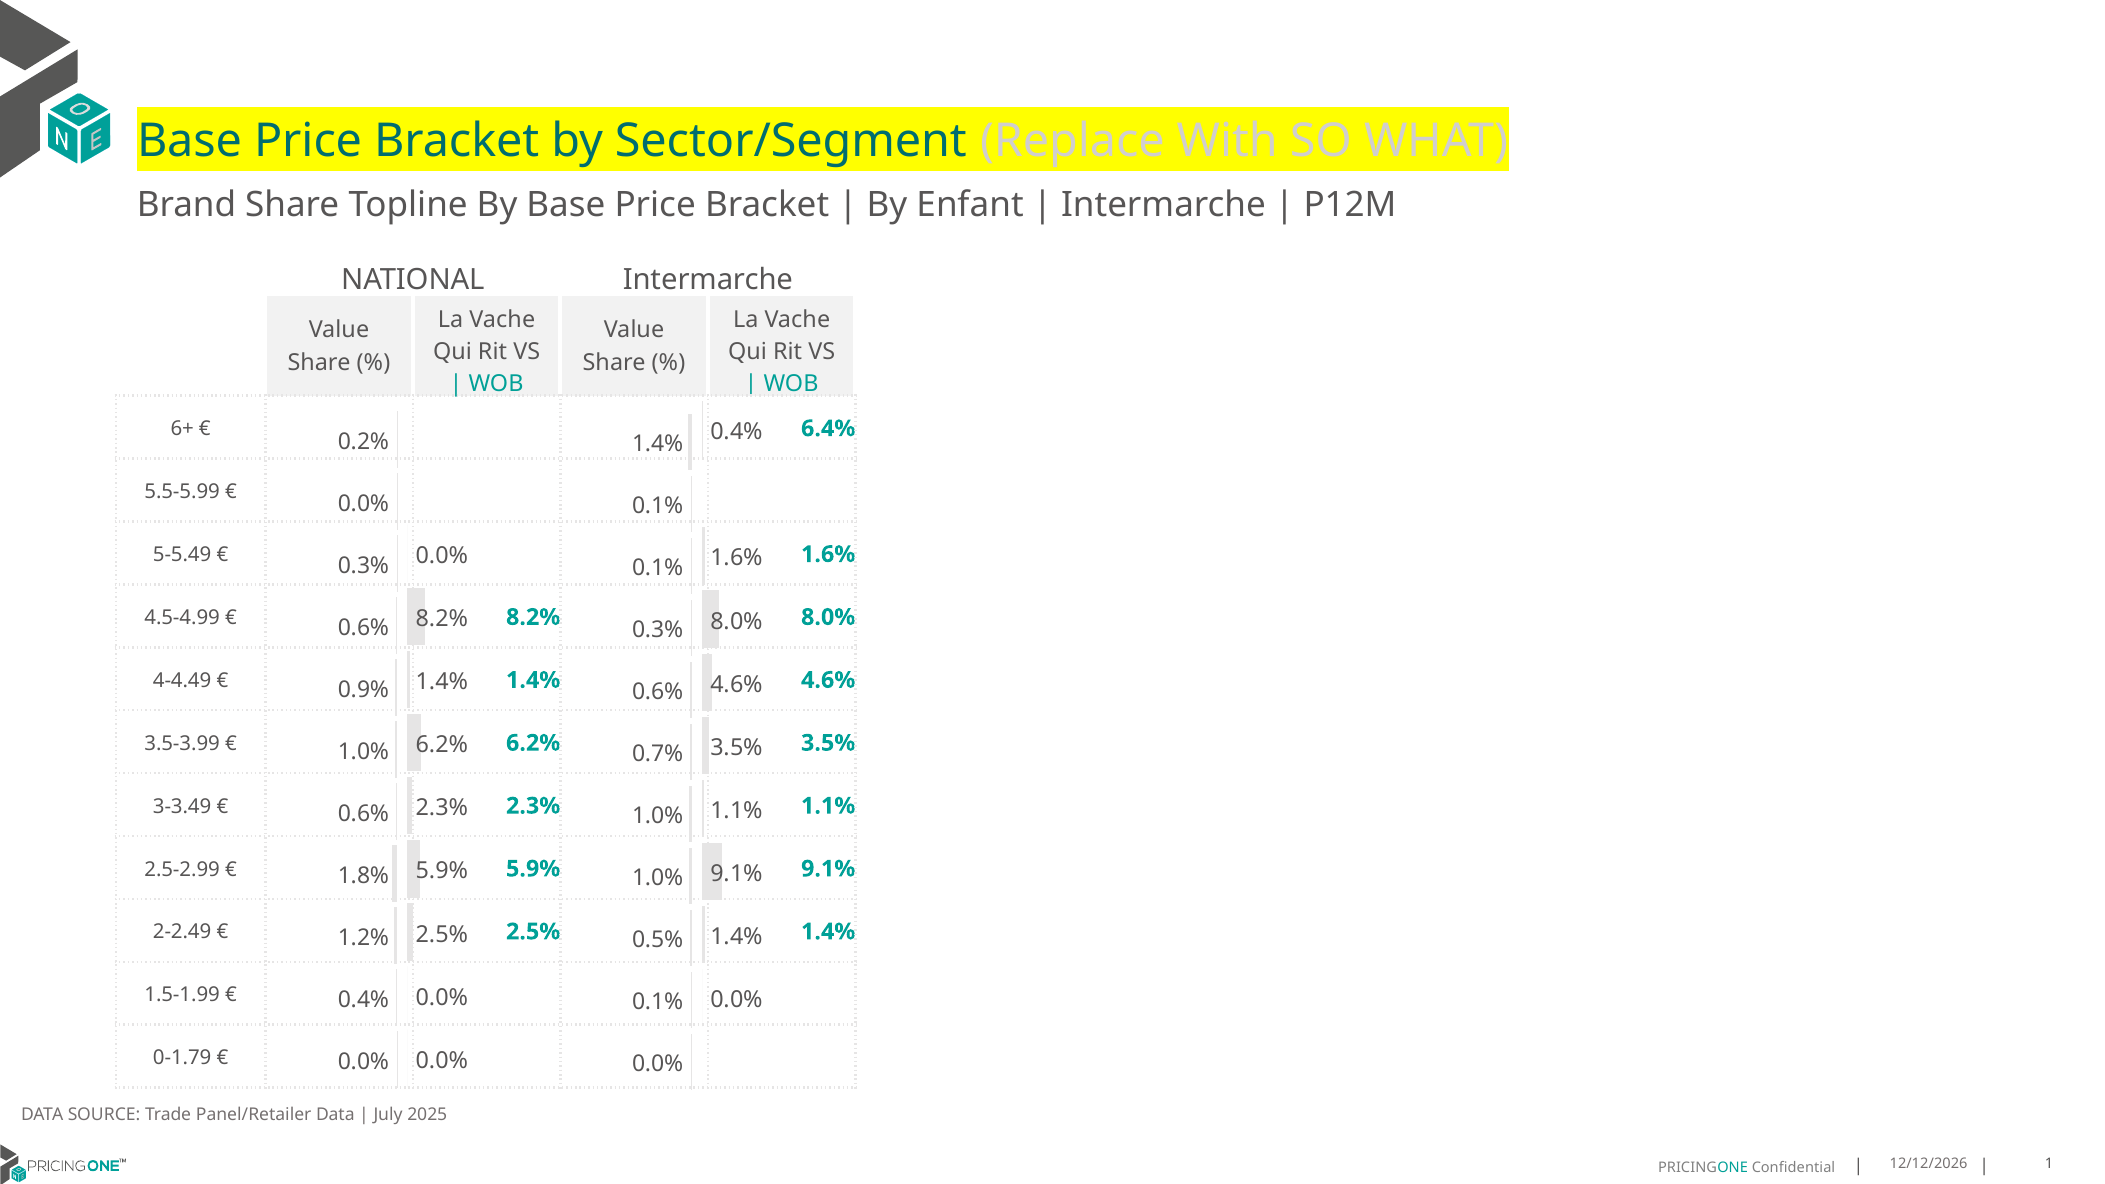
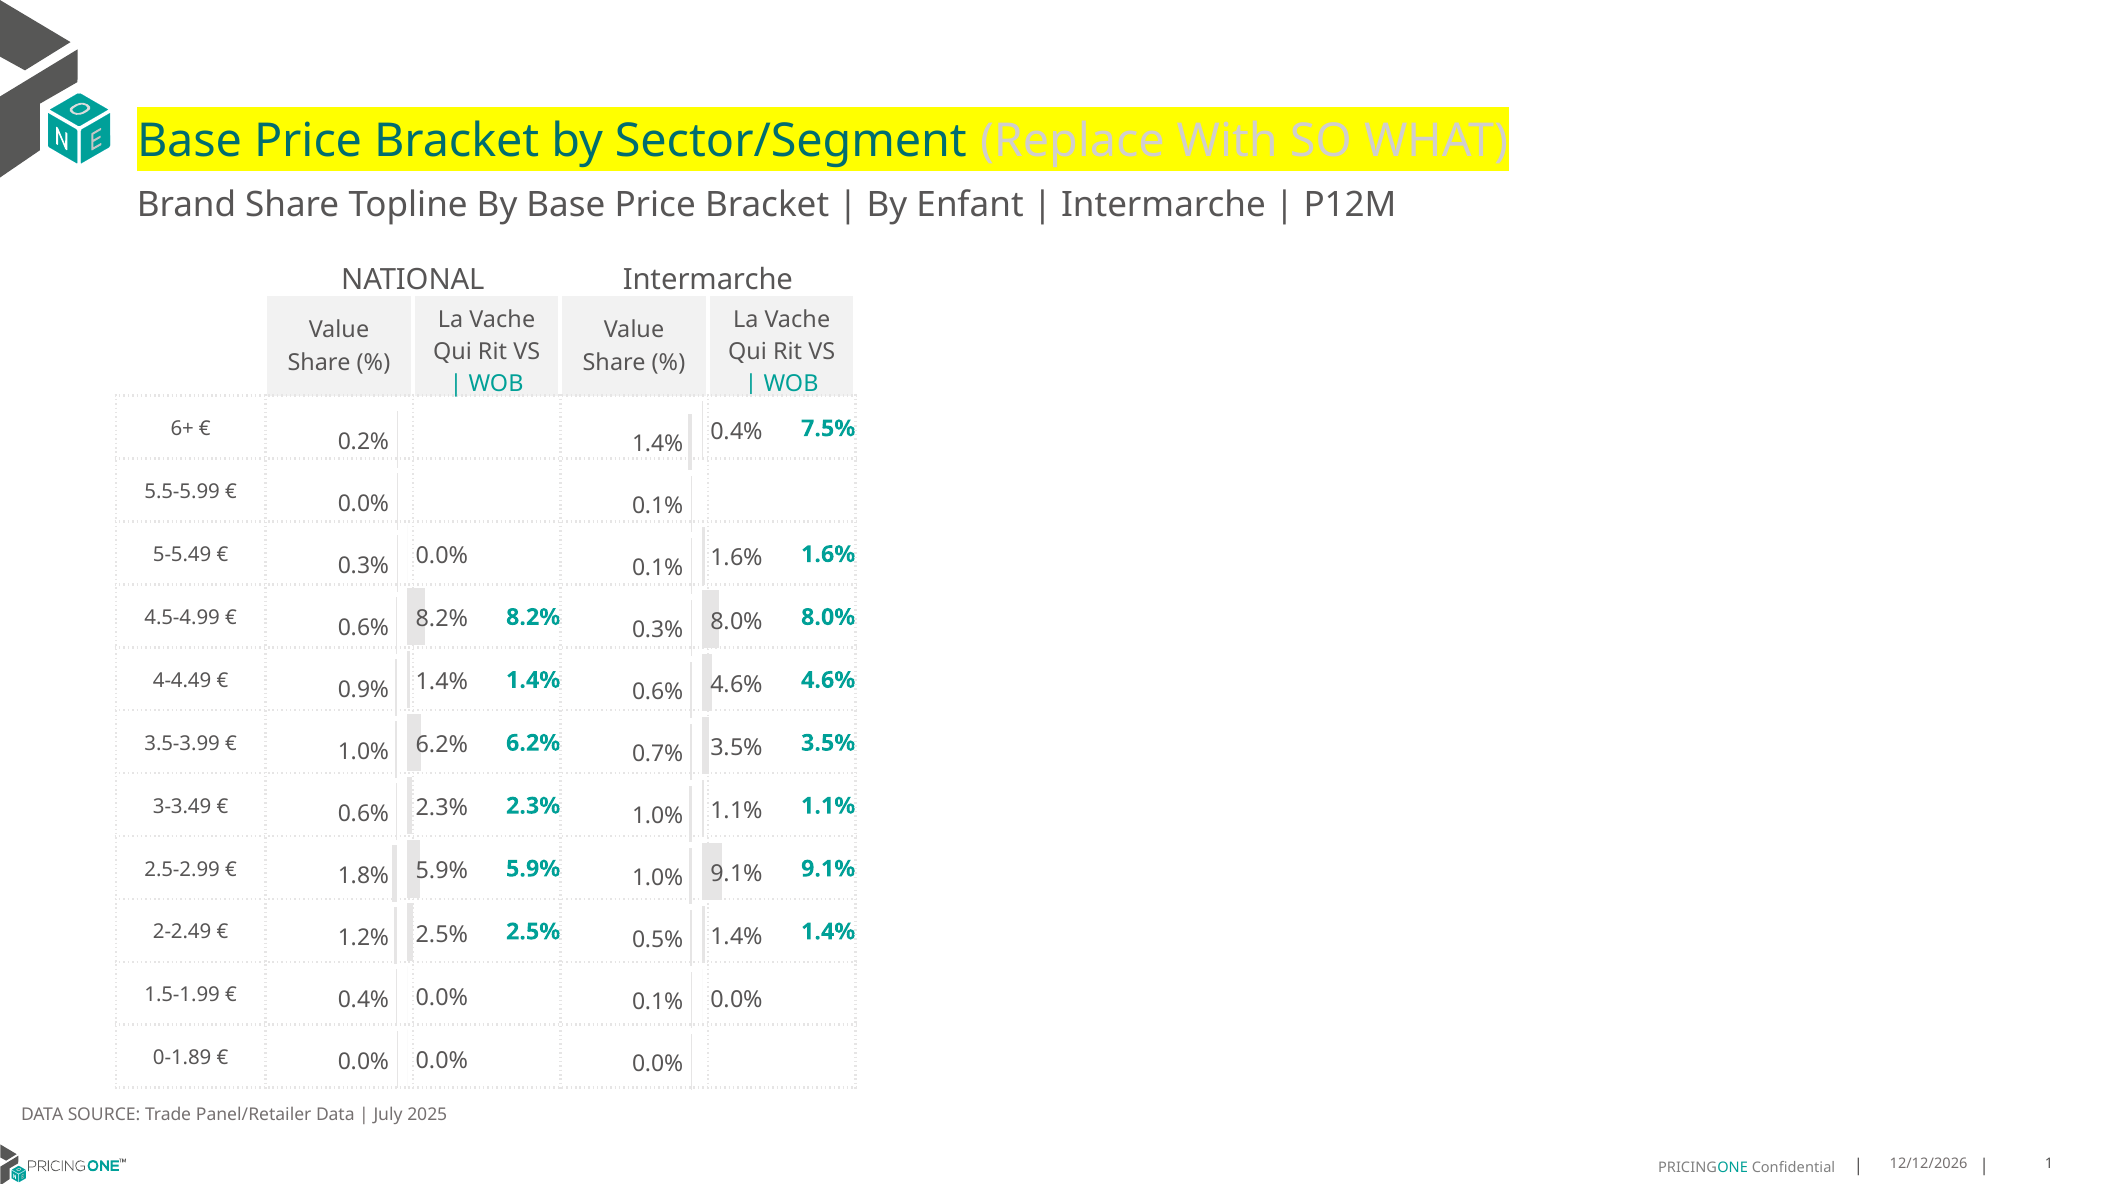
6.4%: 6.4% -> 7.5% (828, 429)
0-1.79: 0-1.79 -> 0-1.89 (182, 1058)
